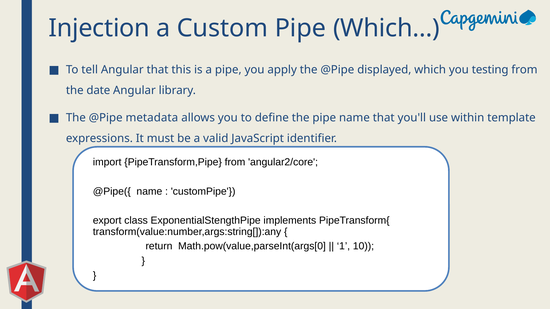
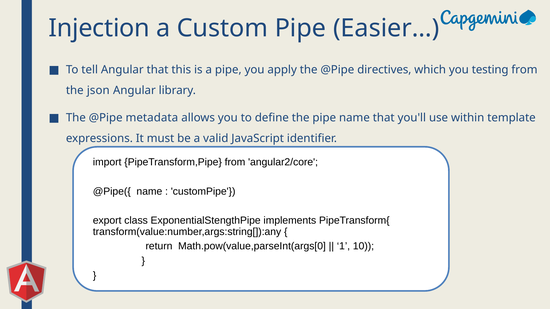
Which…: Which… -> Easier… (386, 28)
displayed: displayed -> directives (384, 70)
date: date -> json (98, 90)
